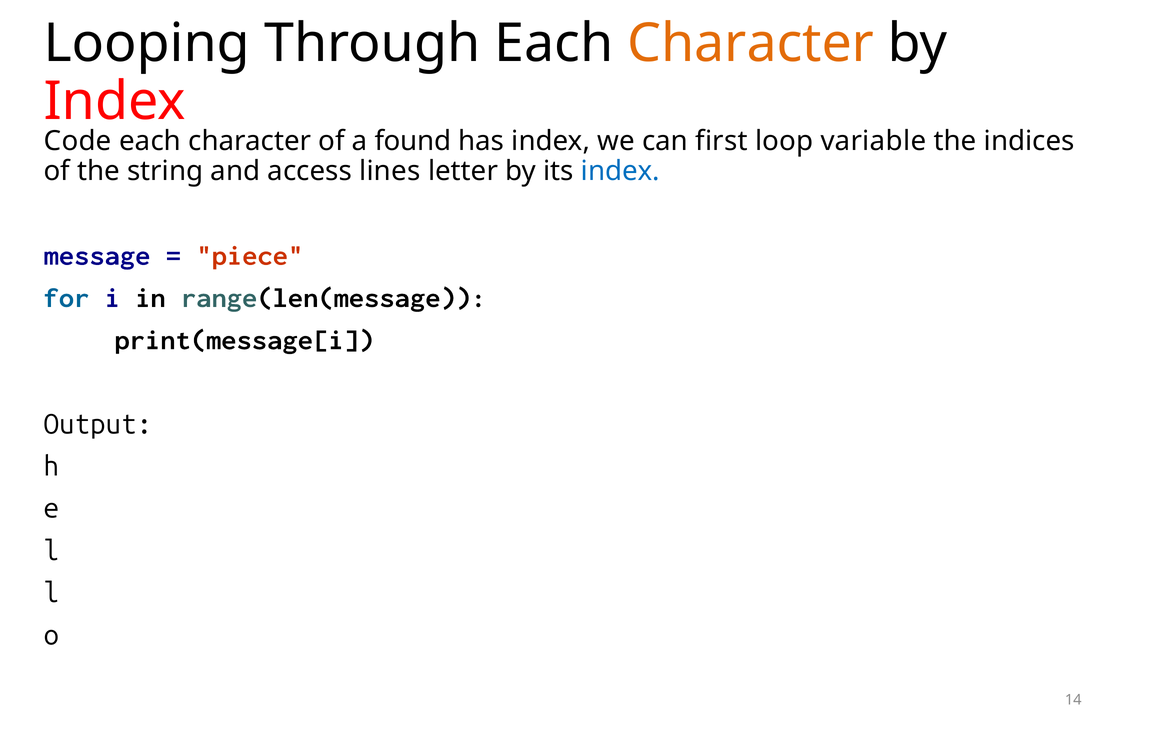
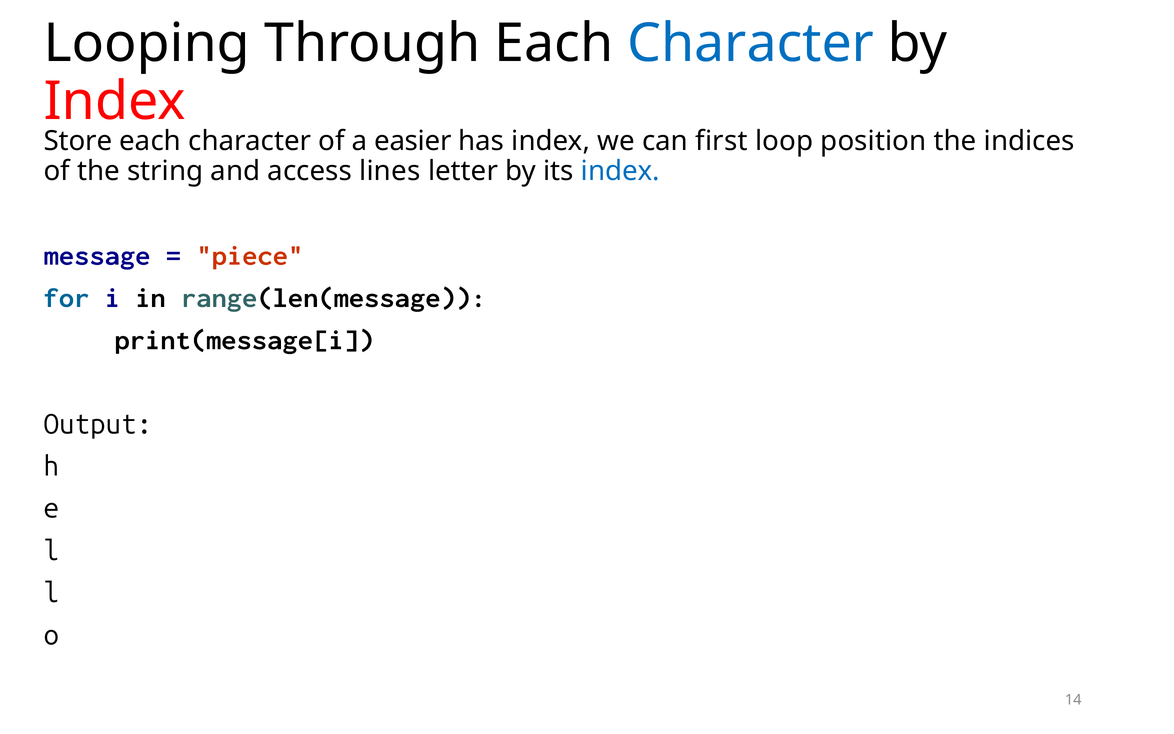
Character colour: orange -> blue (751, 43)
Code: Code -> Store (78, 141)
found: found -> easier (413, 141)
variable: variable -> position (873, 141)
